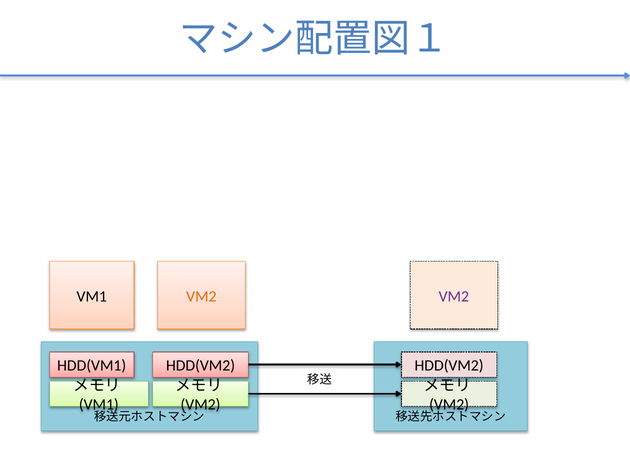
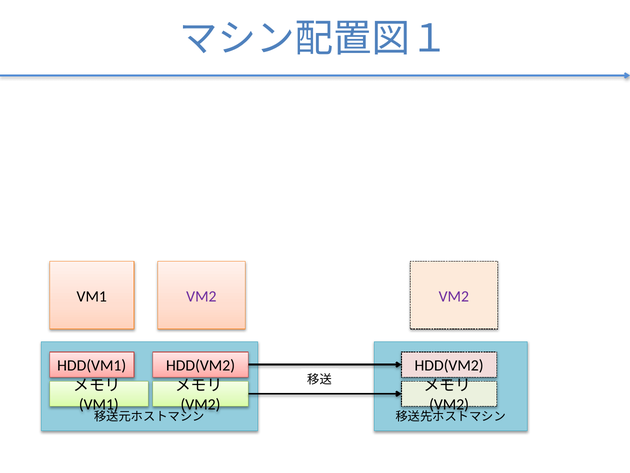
VM2 colour: orange -> purple (201, 296)
